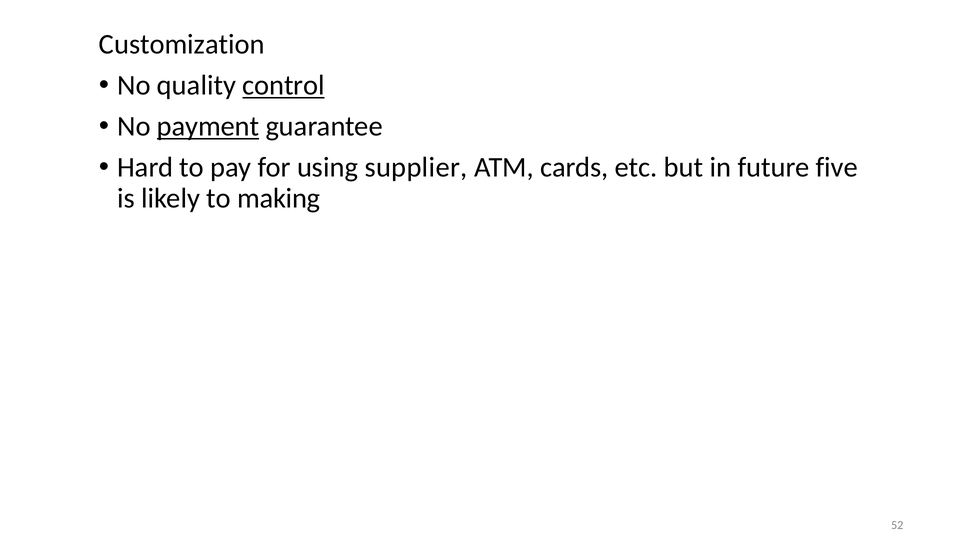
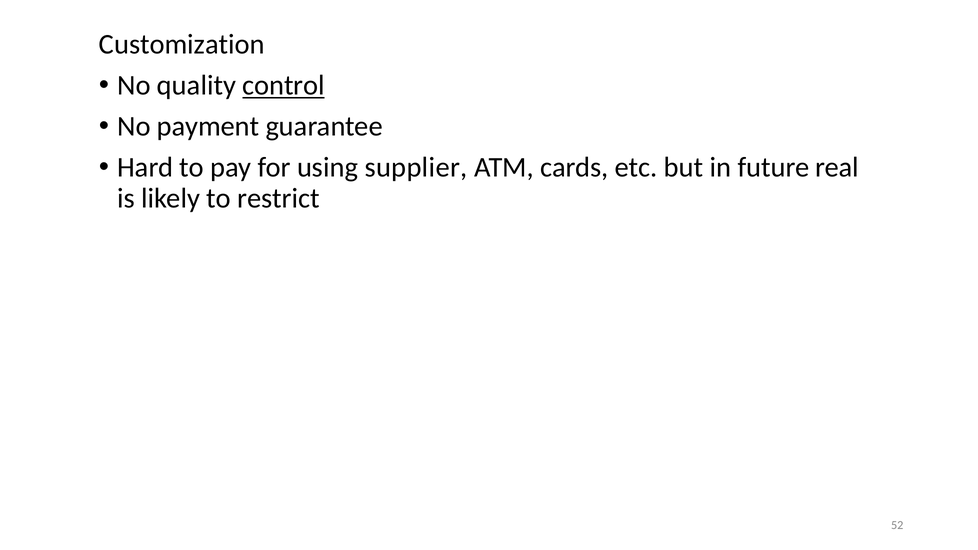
payment underline: present -> none (208, 126)
five: five -> real (837, 167)
making: making -> restrict (279, 198)
